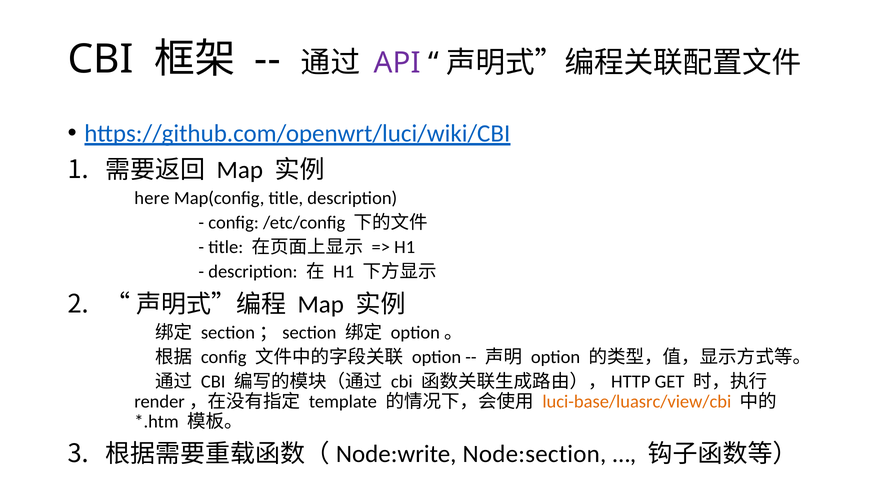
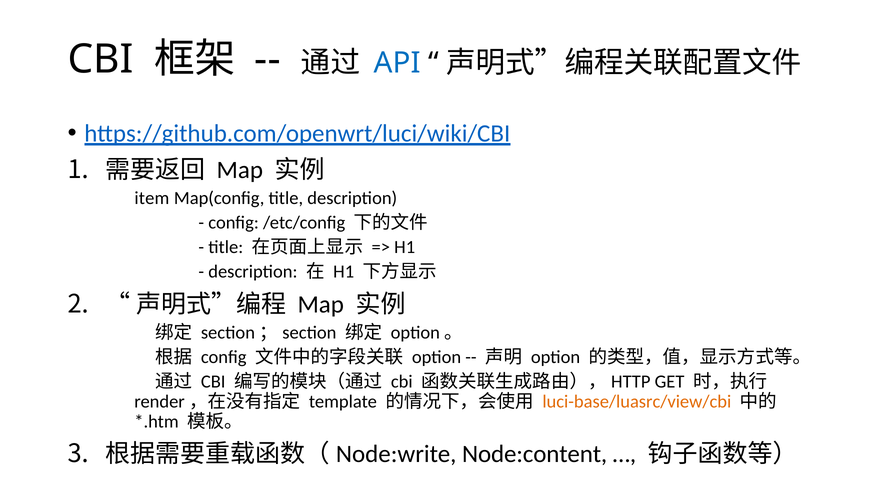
API colour: purple -> blue (397, 63)
here: here -> item (152, 198)
Node:section: Node:section -> Node:content (535, 455)
